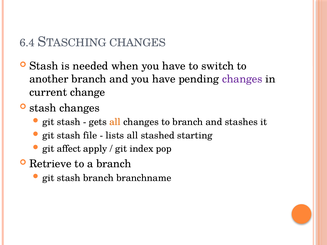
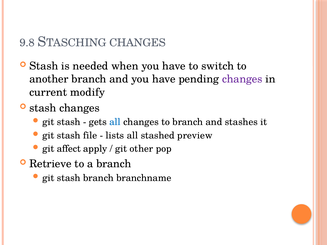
6.4: 6.4 -> 9.8 (27, 43)
change: change -> modify (88, 92)
all colour: orange -> blue (115, 122)
starting: starting -> preview (195, 136)
index: index -> other (141, 149)
